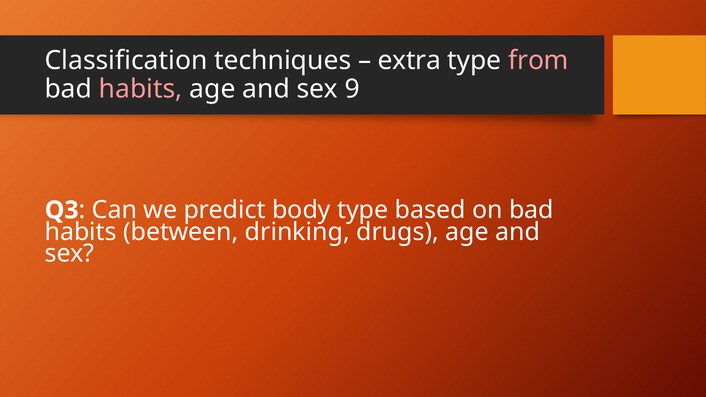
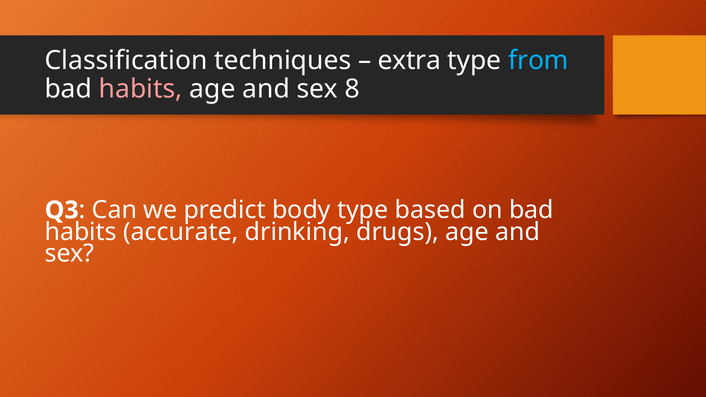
from colour: pink -> light blue (538, 60)
9: 9 -> 8 (352, 89)
between: between -> accurate (181, 232)
